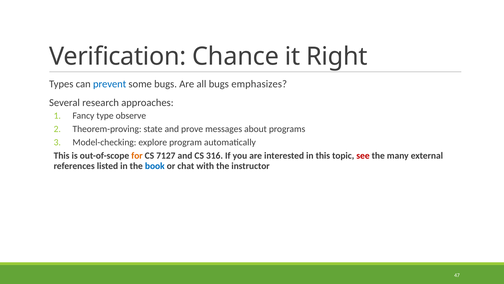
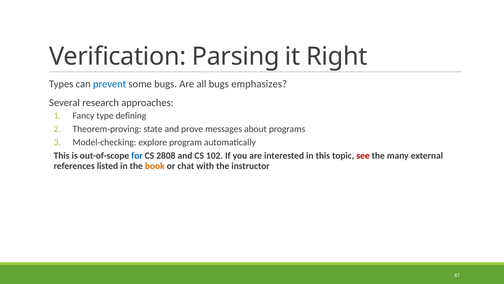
Chance: Chance -> Parsing (236, 56)
observe: observe -> defining (131, 115)
for colour: orange -> blue (137, 155)
7127: 7127 -> 2808 (166, 155)
316: 316 -> 102 (214, 155)
book colour: blue -> orange (155, 166)
